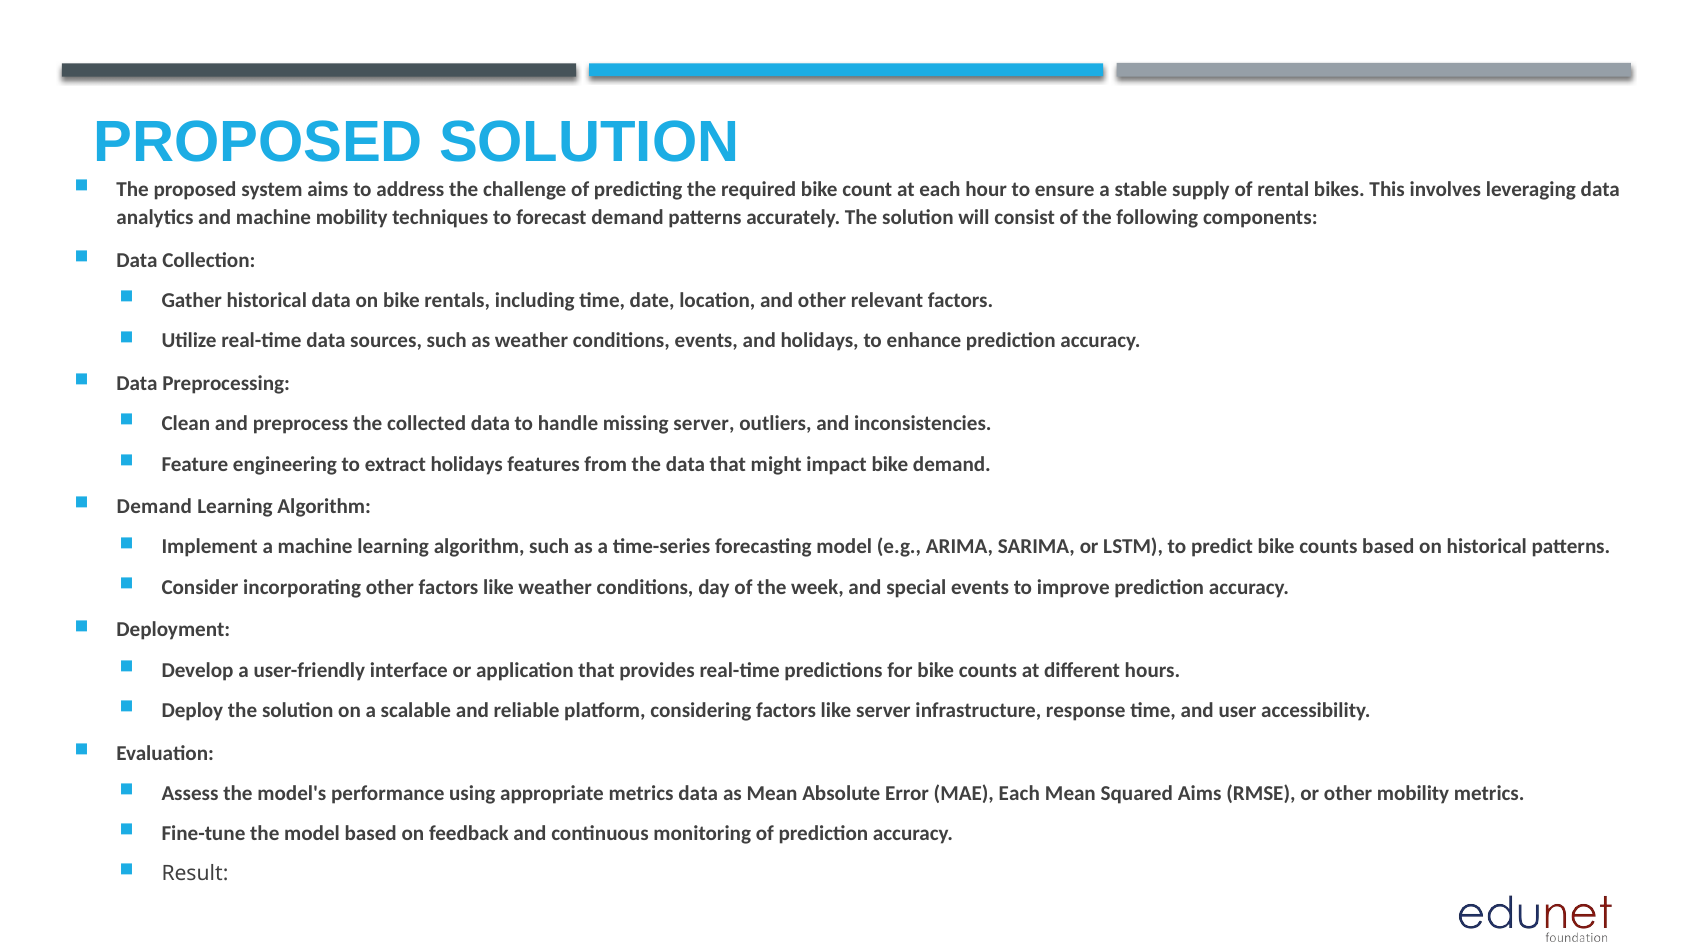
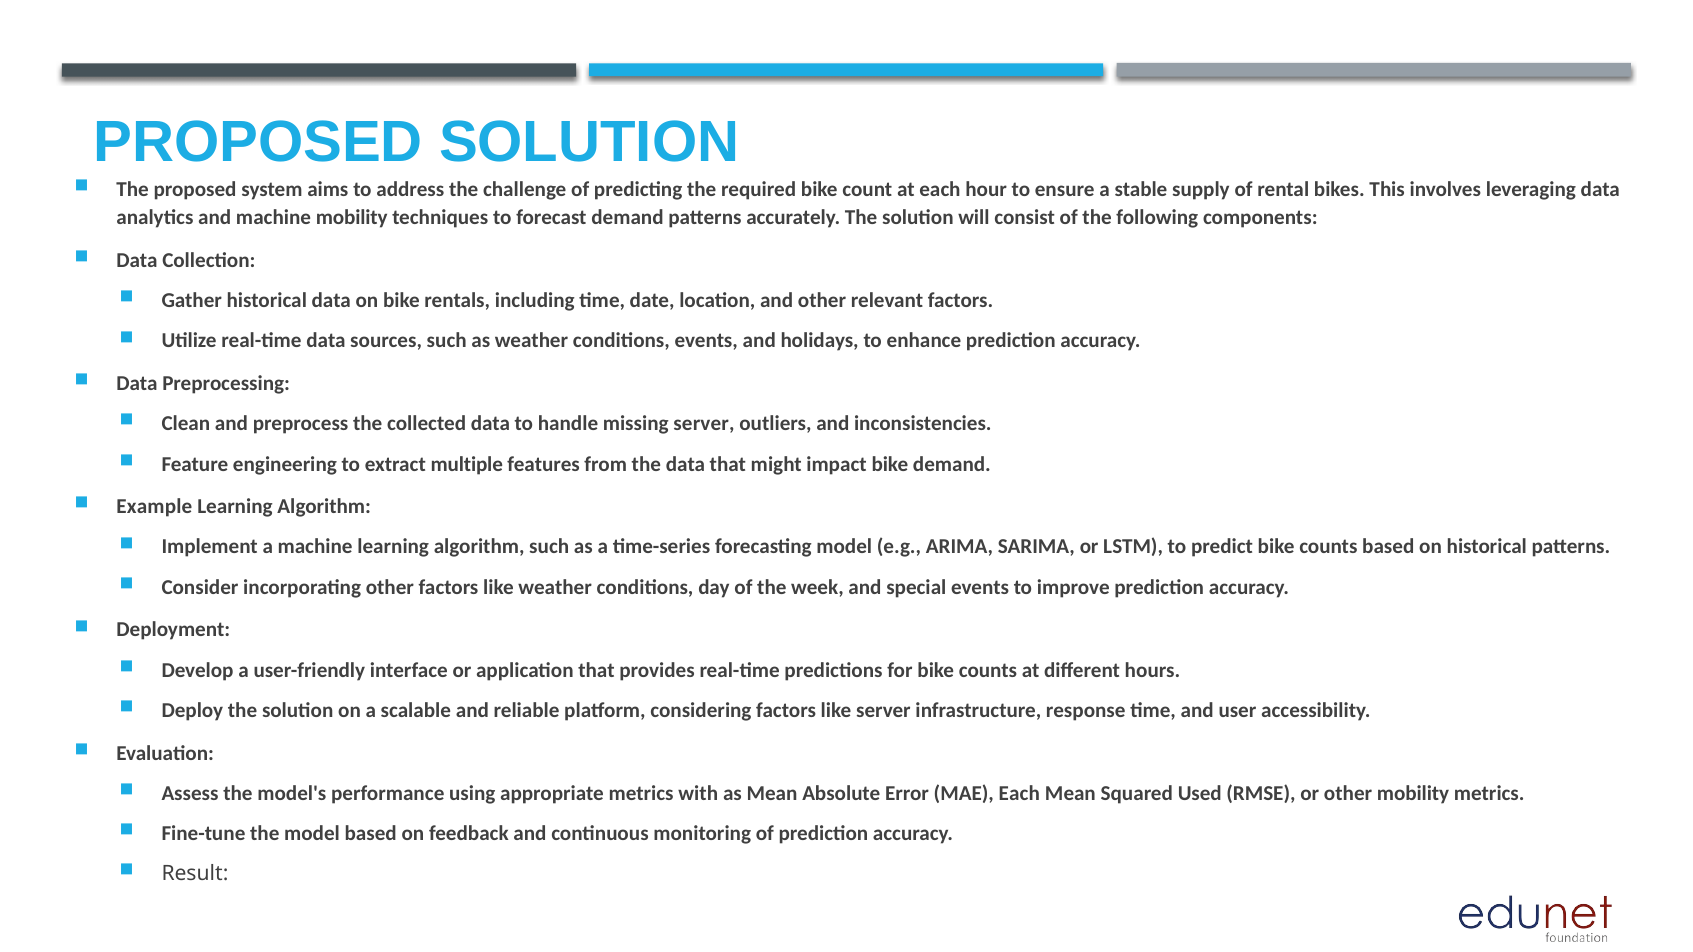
extract holidays: holidays -> multiple (467, 464)
Demand: Demand -> Example (154, 507)
metrics data: data -> with (698, 794)
Squared Aims: Aims -> Used (1200, 794)
